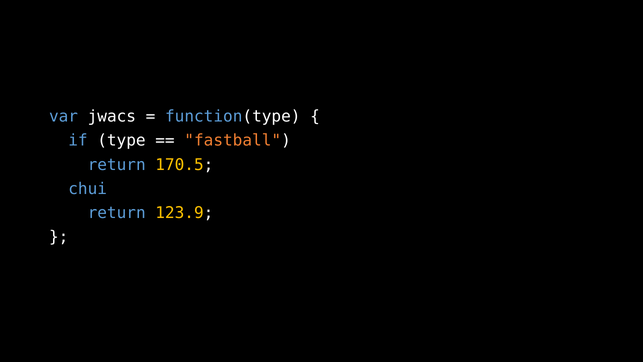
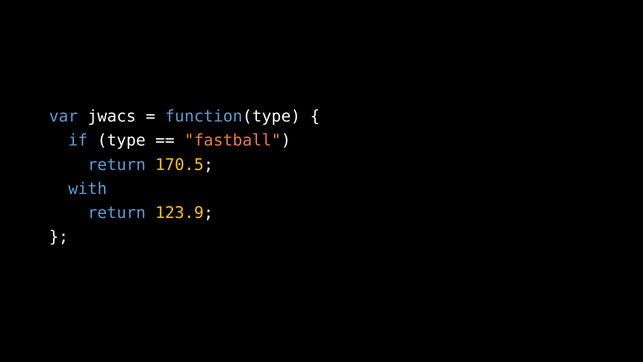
chui: chui -> with (88, 189)
